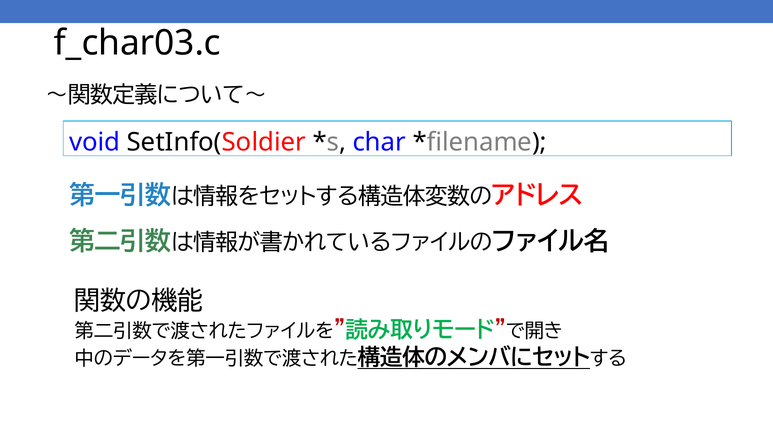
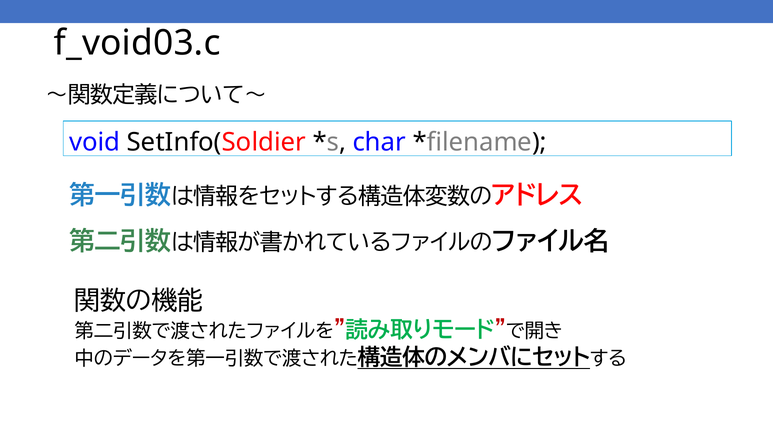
f_char03.c: f_char03.c -> f_void03.c (137, 43)
